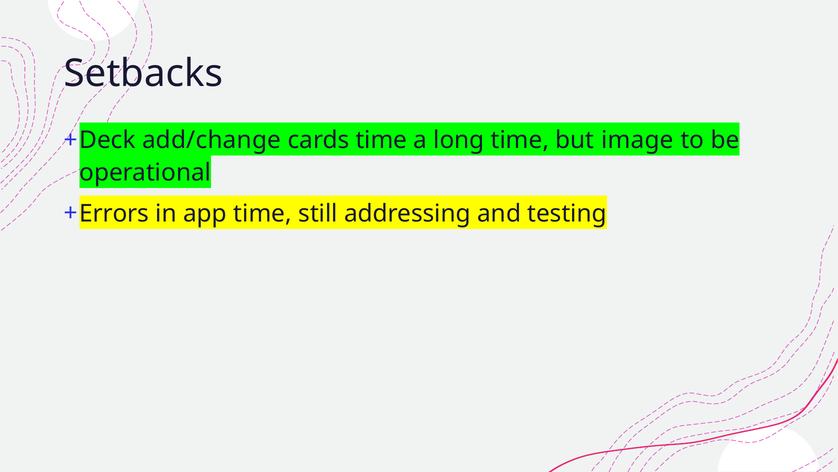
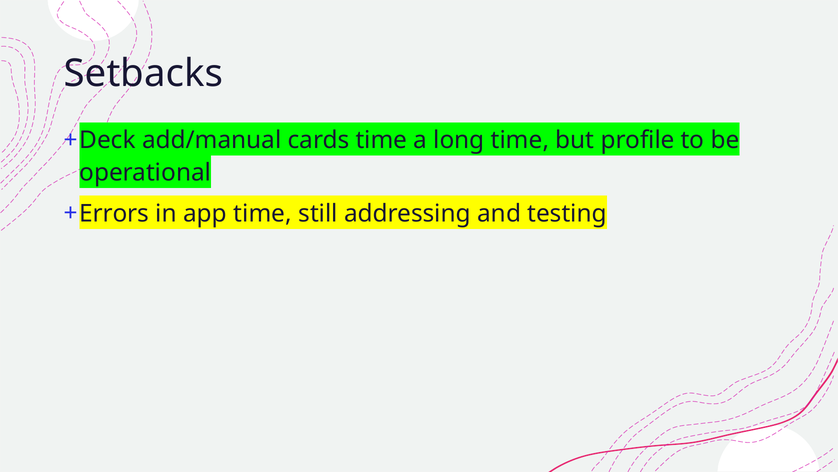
add/change: add/change -> add/manual (212, 140)
image: image -> profile (638, 140)
